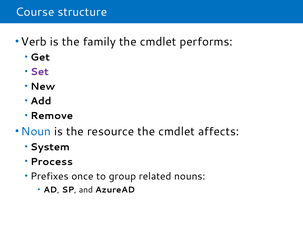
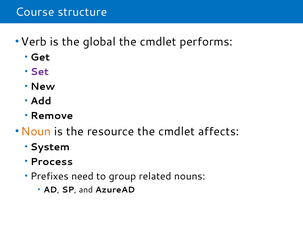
family: family -> global (99, 42)
Noun colour: blue -> orange (36, 132)
once: once -> need (82, 176)
